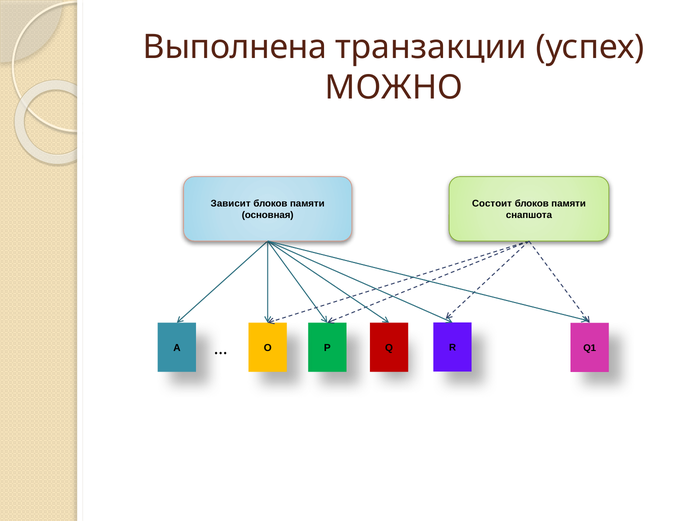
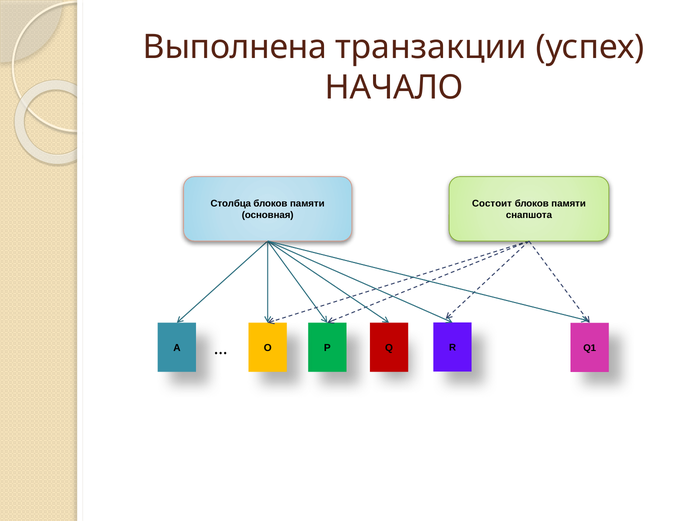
МОЖНО: МОЖНО -> НАЧАЛО (394, 87)
Зависит: Зависит -> Столбца (231, 204)
